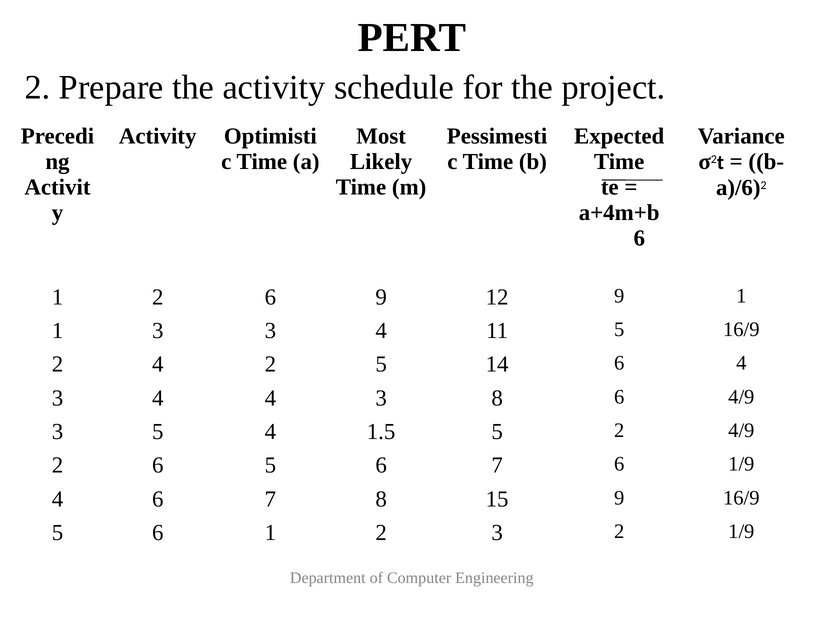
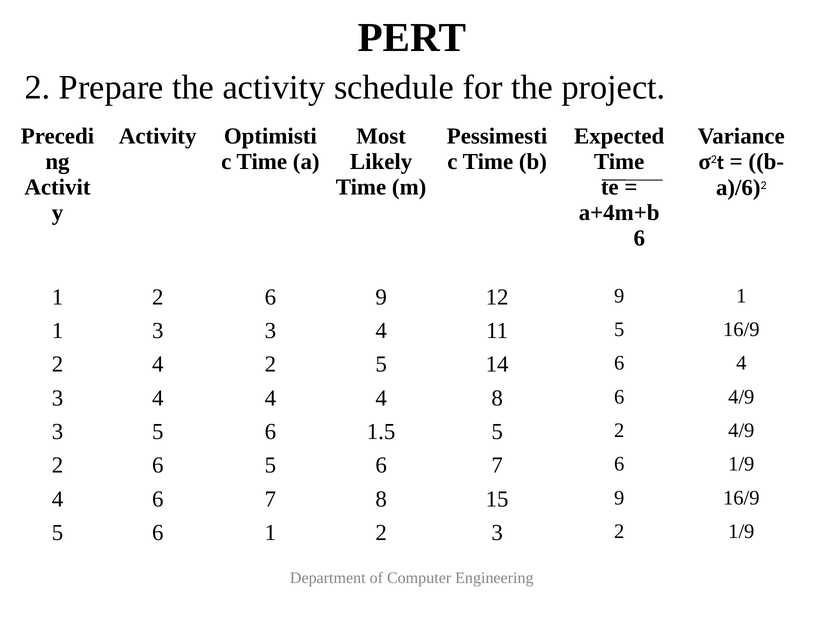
4 4 3: 3 -> 4 (381, 398)
3 5 4: 4 -> 6 (270, 432)
